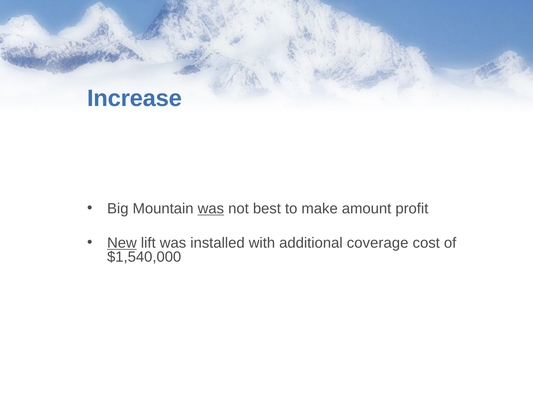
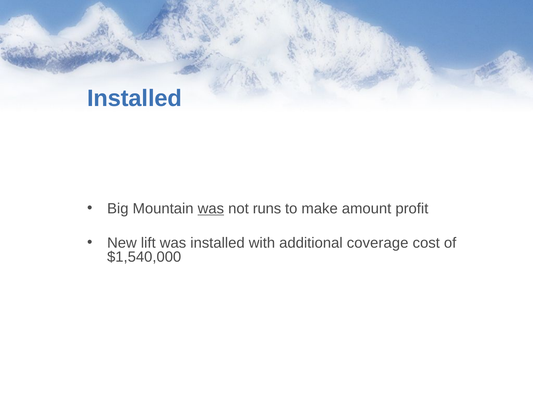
Increase: Increase -> Installed (135, 99)
best: best -> runs (267, 209)
New underline: present -> none (122, 243)
